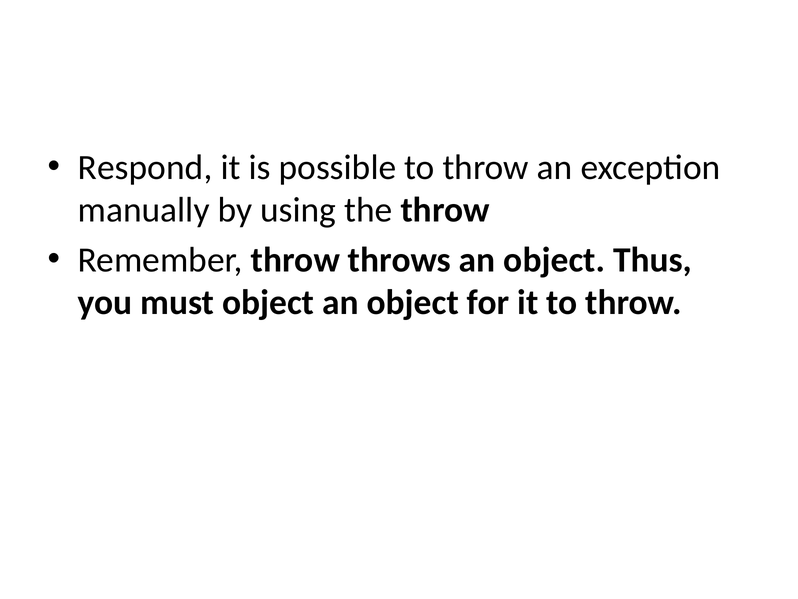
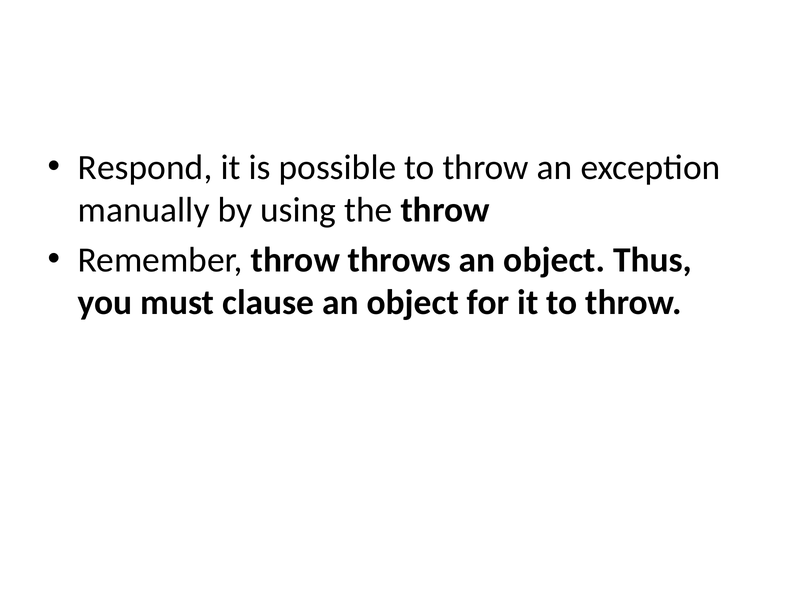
must object: object -> clause (268, 302)
